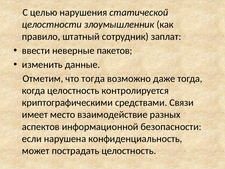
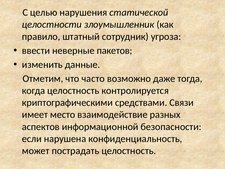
заплат: заплат -> угроза (166, 36)
что тогда: тогда -> часто (93, 78)
